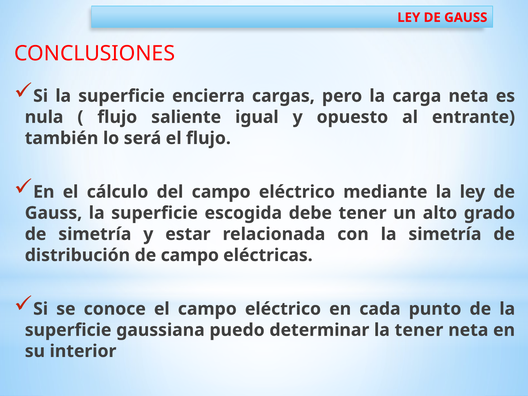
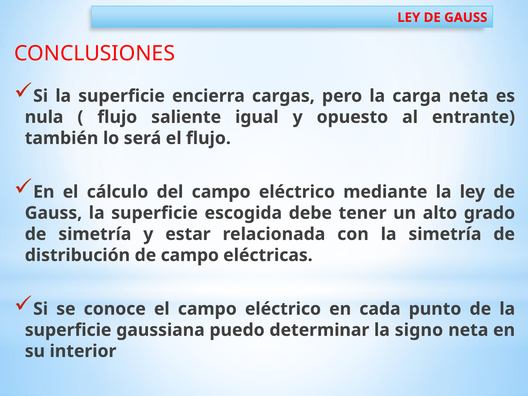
la tener: tener -> signo (419, 330)
